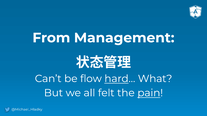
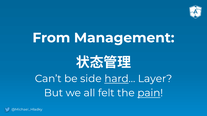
flow: flow -> side (91, 79)
What: What -> Layer (155, 79)
